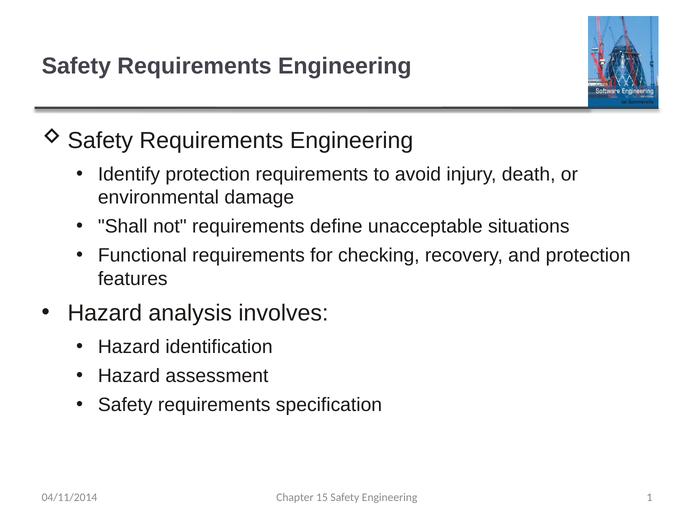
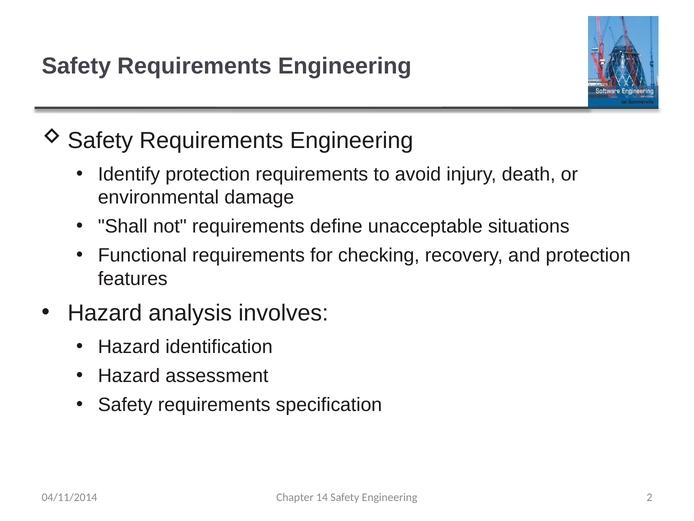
15: 15 -> 14 (322, 497)
1: 1 -> 2 (649, 497)
